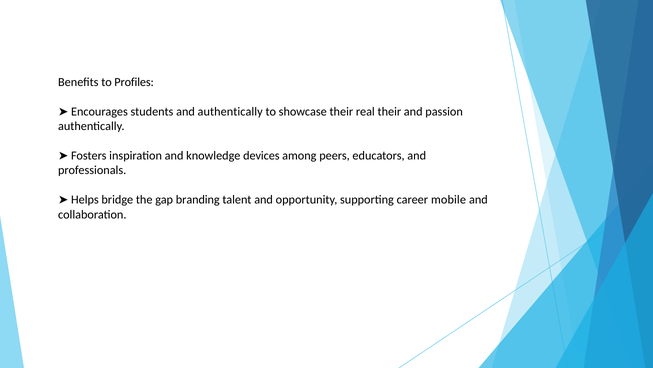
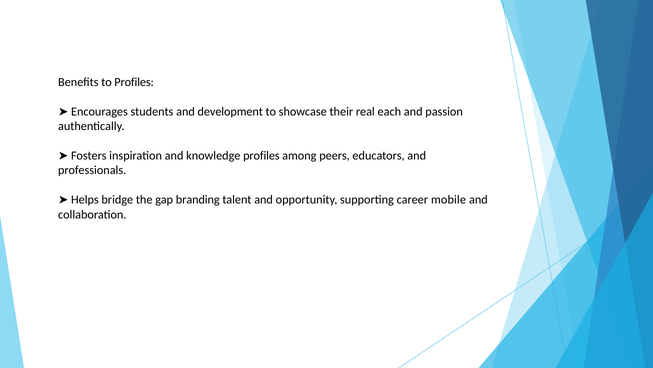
and authentically: authentically -> development (230, 111)
real their: their -> each (389, 111)
knowledge devices: devices -> profiles (261, 155)
